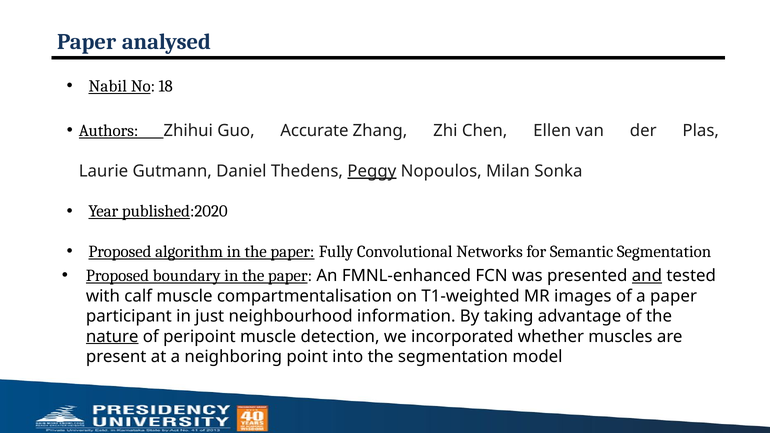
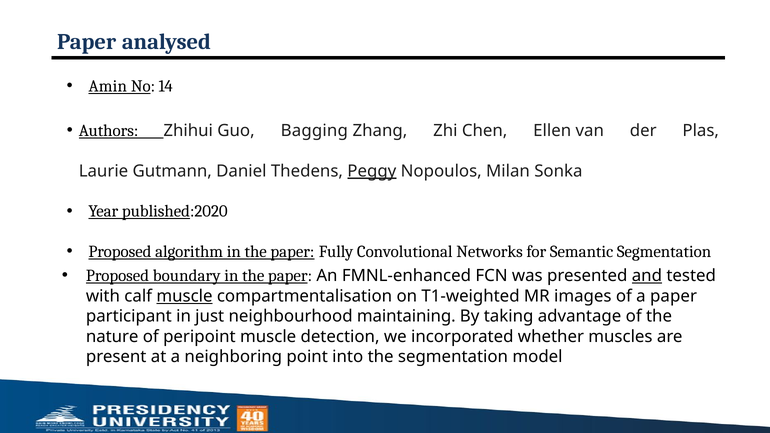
Nabil: Nabil -> Amin (108, 86)
18: 18 -> 14 (166, 86)
Accurate: Accurate -> Bagging (314, 131)
muscle underline: none -> present (184, 296)
information: information -> maintaining (406, 316)
nature underline: present -> none (112, 337)
